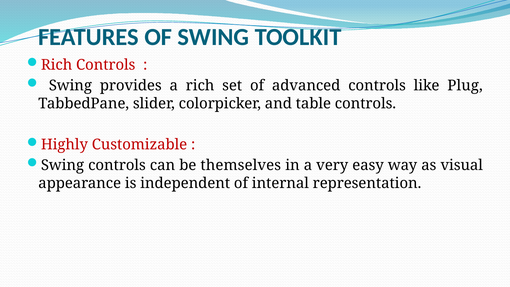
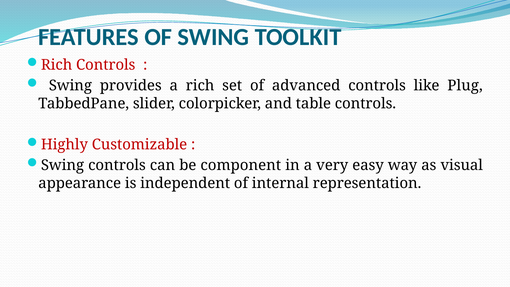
themselves: themselves -> component (241, 165)
